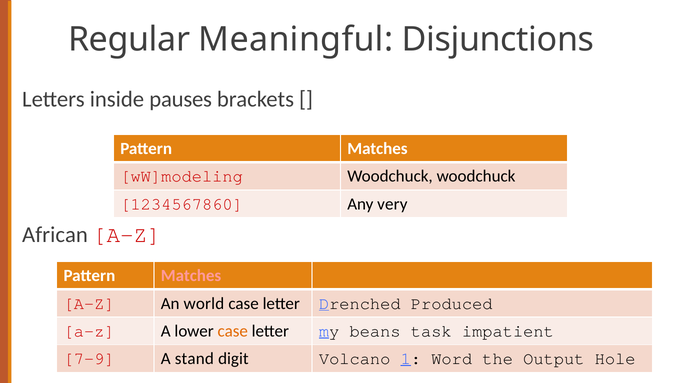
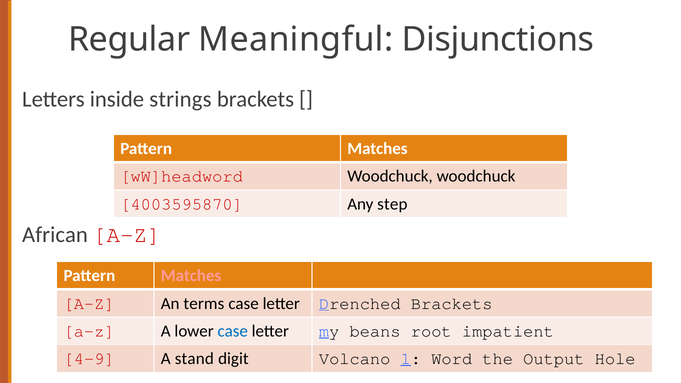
pauses: pauses -> strings (180, 99)
wW]modeling: wW]modeling -> wW]headword (182, 176)
1234567860: 1234567860 -> 4003595870 (182, 204)
very: very -> step (392, 204)
world: world -> terms (204, 304)
Drenched Produced: Produced -> Brackets (452, 304)
case colour: orange -> blue (233, 331)
task: task -> root (431, 331)
7-9: 7-9 -> 4-9 (89, 359)
